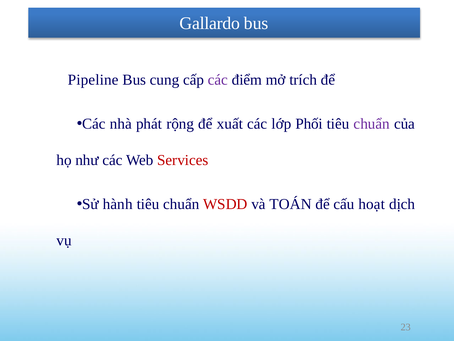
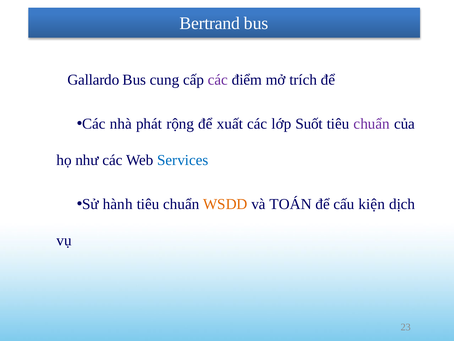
Gallardo: Gallardo -> Bertrand (210, 23)
Pipeline: Pipeline -> Gallardo (93, 80)
Phối: Phối -> Suốt (309, 124)
Services colour: red -> blue (183, 160)
WSDD colour: red -> orange (225, 204)
hoạt: hoạt -> kiện (372, 204)
